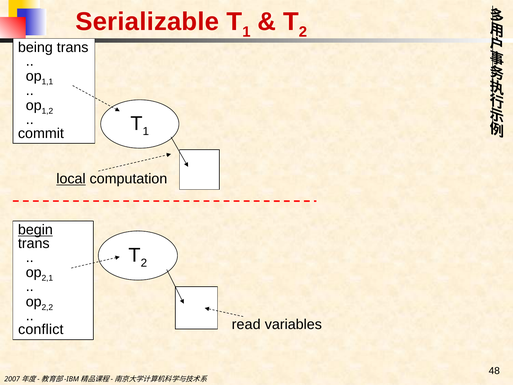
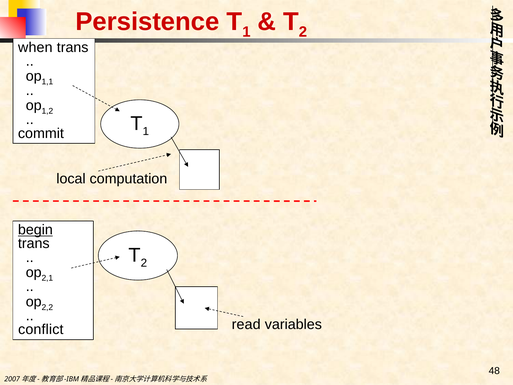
Serializable: Serializable -> Persistence (147, 22)
being: being -> when (35, 47)
local underline: present -> none (71, 179)
